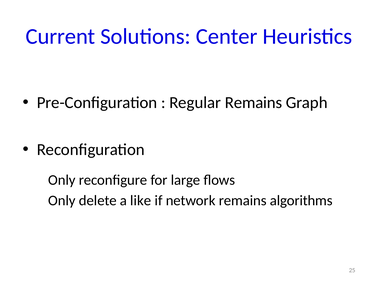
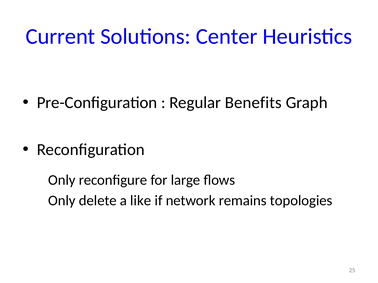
Regular Remains: Remains -> Benefits (253, 103)
algorithms: algorithms -> topologies (301, 201)
